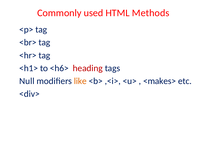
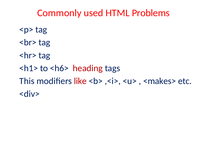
Methods: Methods -> Problems (151, 13)
Null: Null -> This (27, 81)
like colour: orange -> red (80, 81)
